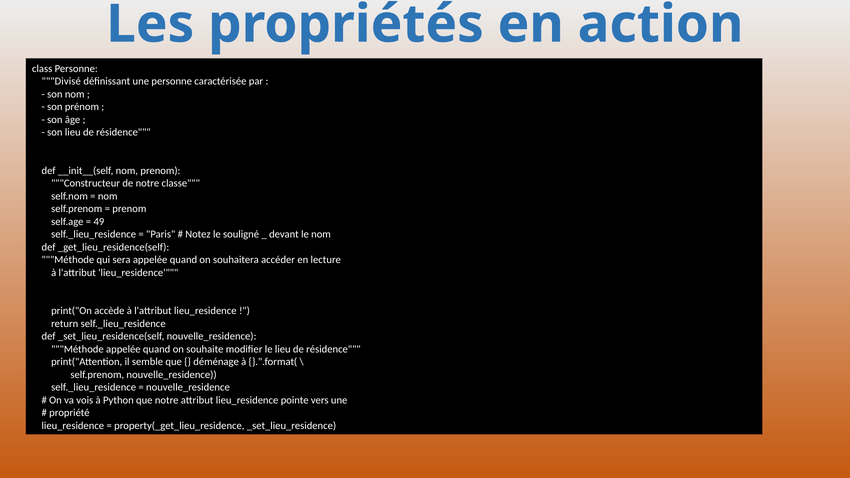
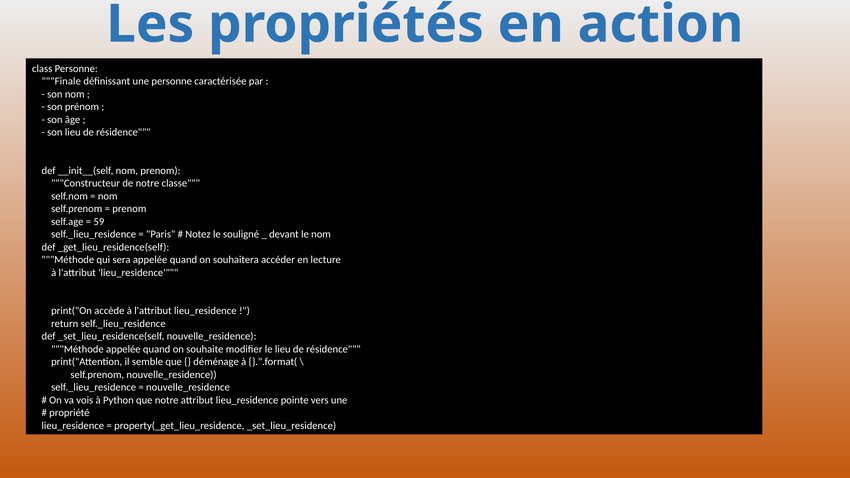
Divisé: Divisé -> Finale (61, 81)
49: 49 -> 59 (99, 222)
